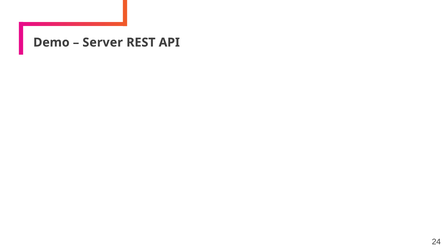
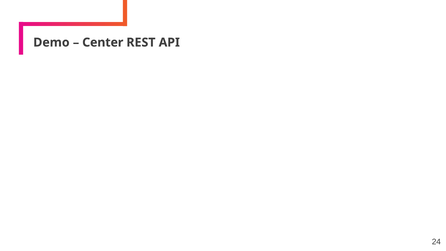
Server: Server -> Center (103, 42)
